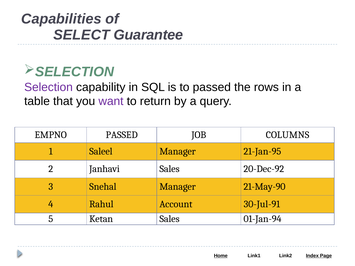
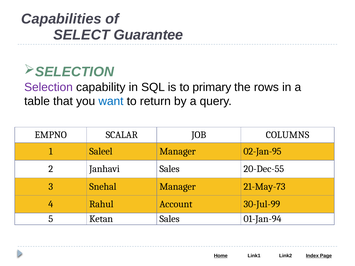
to passed: passed -> primary (212, 87)
want colour: purple -> blue (111, 101)
EMPNO PASSED: PASSED -> SCALAR (122, 135)
21-Jan-95: 21-Jan-95 -> 02-Jan-95 (262, 152)
20-Dec-92: 20-Dec-92 -> 20-Dec-55 (264, 169)
21-May-90: 21-May-90 -> 21-May-73 (264, 187)
30-Jul-91: 30-Jul-91 -> 30-Jul-99 (262, 204)
